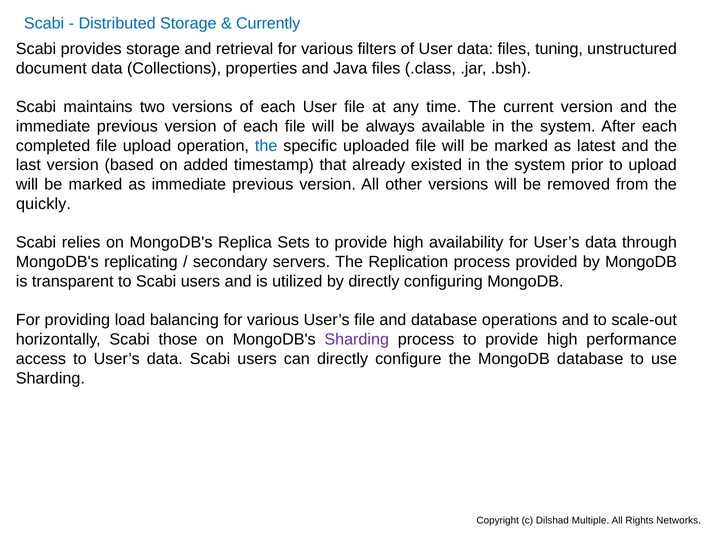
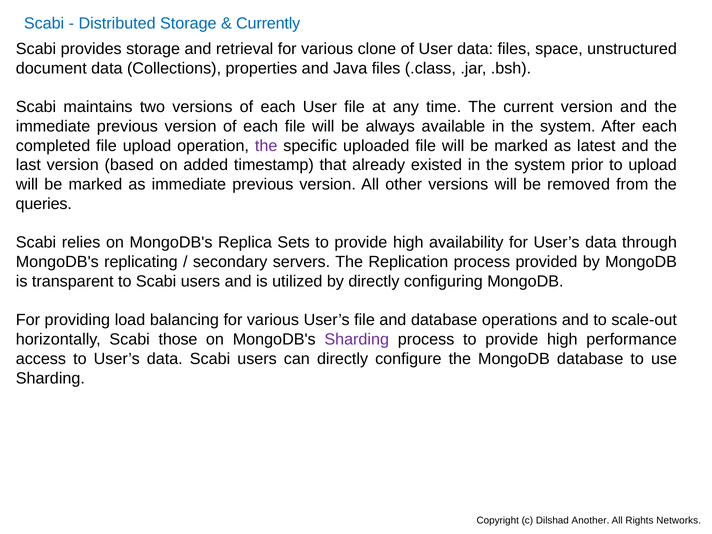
filters: filters -> clone (377, 49)
tuning: tuning -> space (559, 49)
the colour: blue -> purple (266, 146)
quickly: quickly -> queries (44, 204)
Multiple: Multiple -> Another (591, 521)
